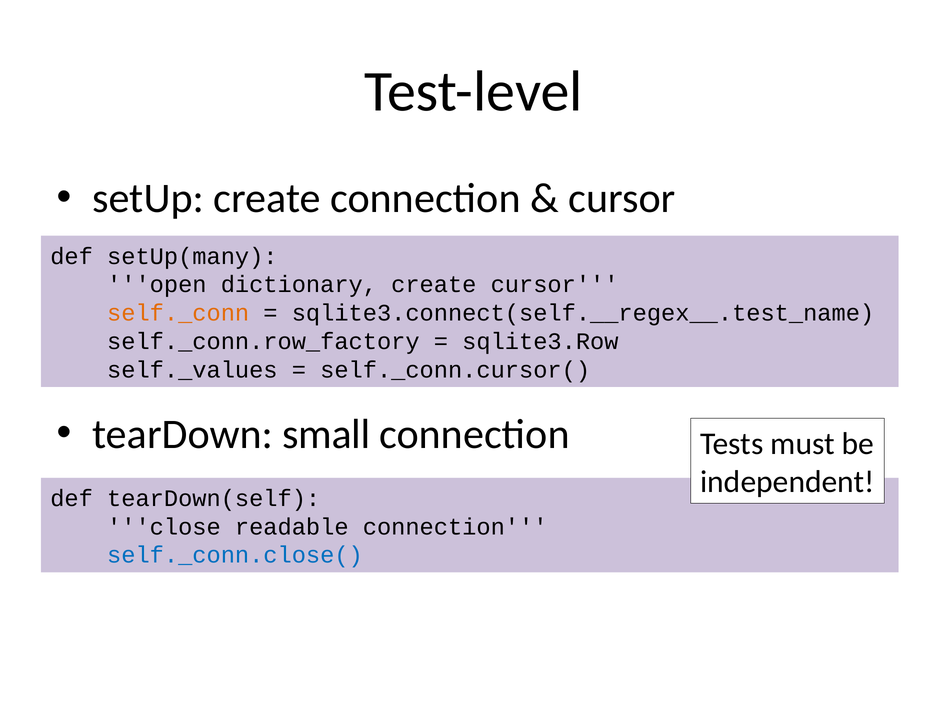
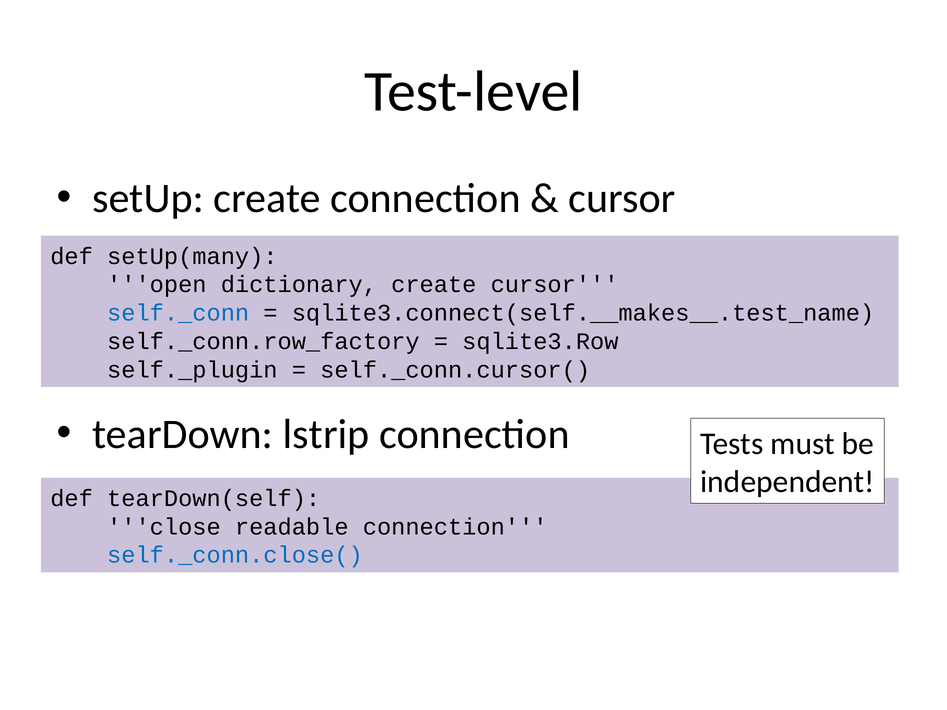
self._conn colour: orange -> blue (178, 313)
sqlite3.connect(self.__regex__.test_name: sqlite3.connect(self.__regex__.test_name -> sqlite3.connect(self.__makes__.test_name (583, 313)
self._values: self._values -> self._plugin (192, 370)
small: small -> lstrip (326, 434)
